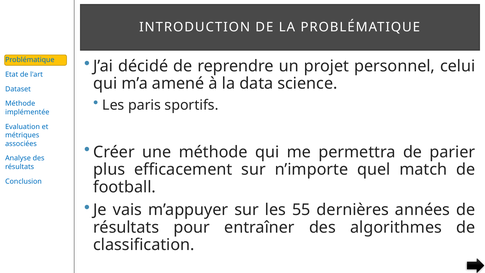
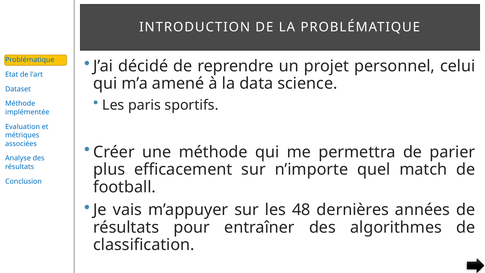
55: 55 -> 48 (301, 210)
